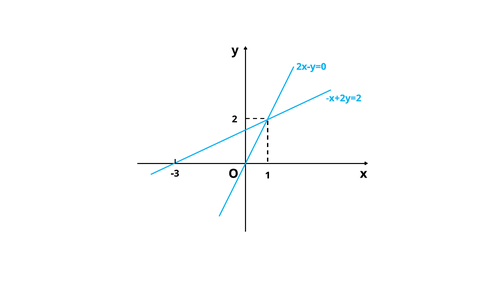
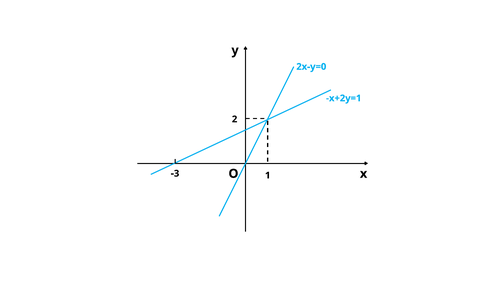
x+2y=2: x+2y=2 -> x+2y=1 (344, 98)
